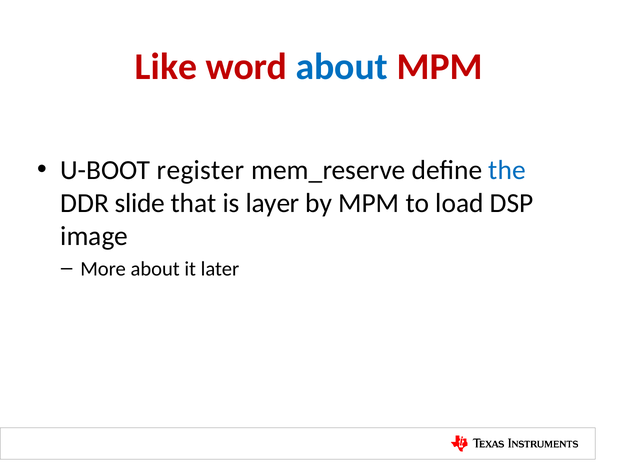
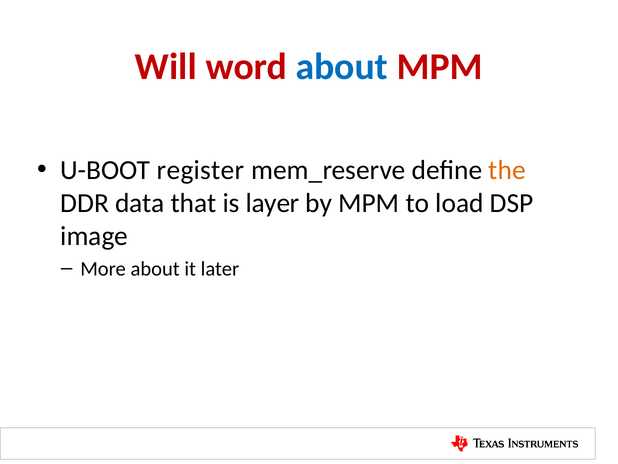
Like: Like -> Will (166, 66)
the colour: blue -> orange (507, 170)
slide: slide -> data (140, 203)
